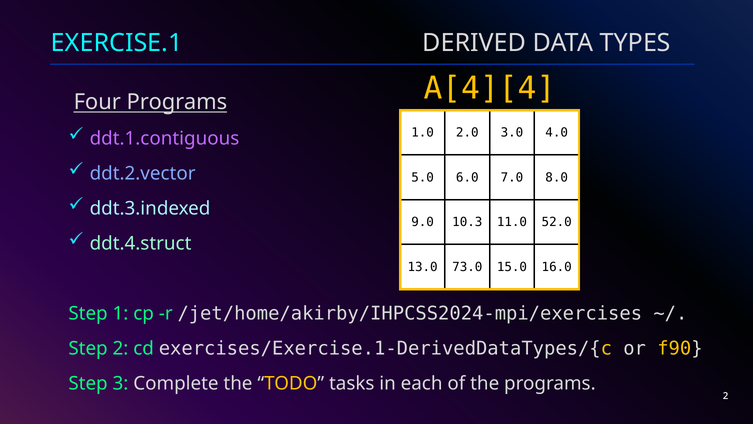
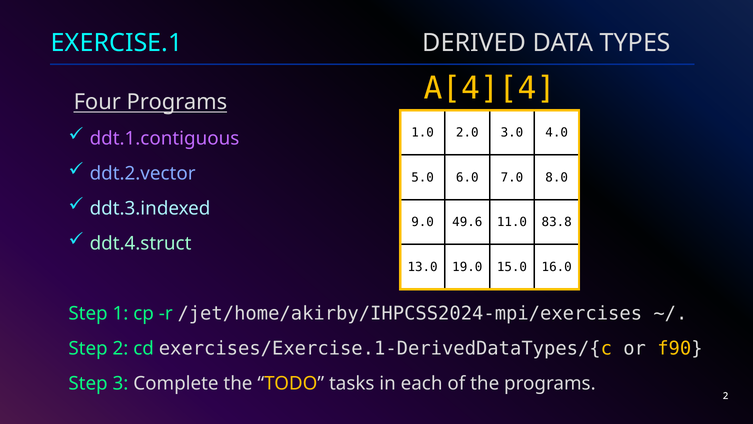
10.3: 10.3 -> 49.6 (467, 222)
52.0: 52.0 -> 83.8 (557, 222)
73.0: 73.0 -> 19.0 (467, 267)
